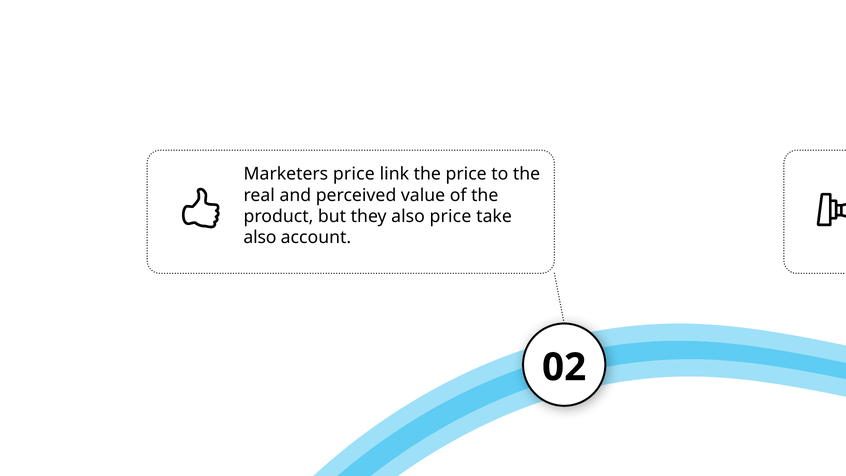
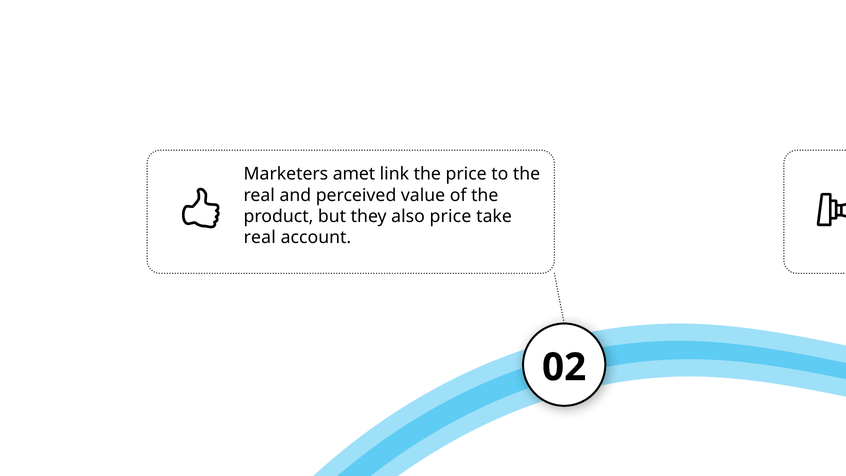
Marketers price: price -> amet (354, 174)
also: also -> real (260, 237)
